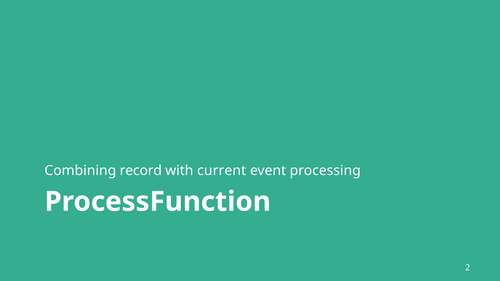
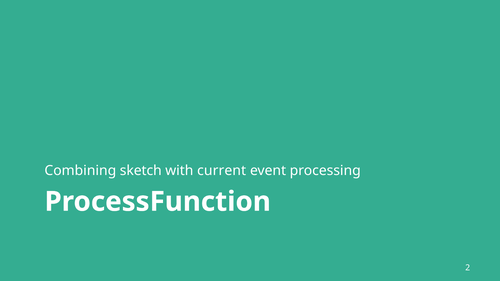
record: record -> sketch (141, 171)
